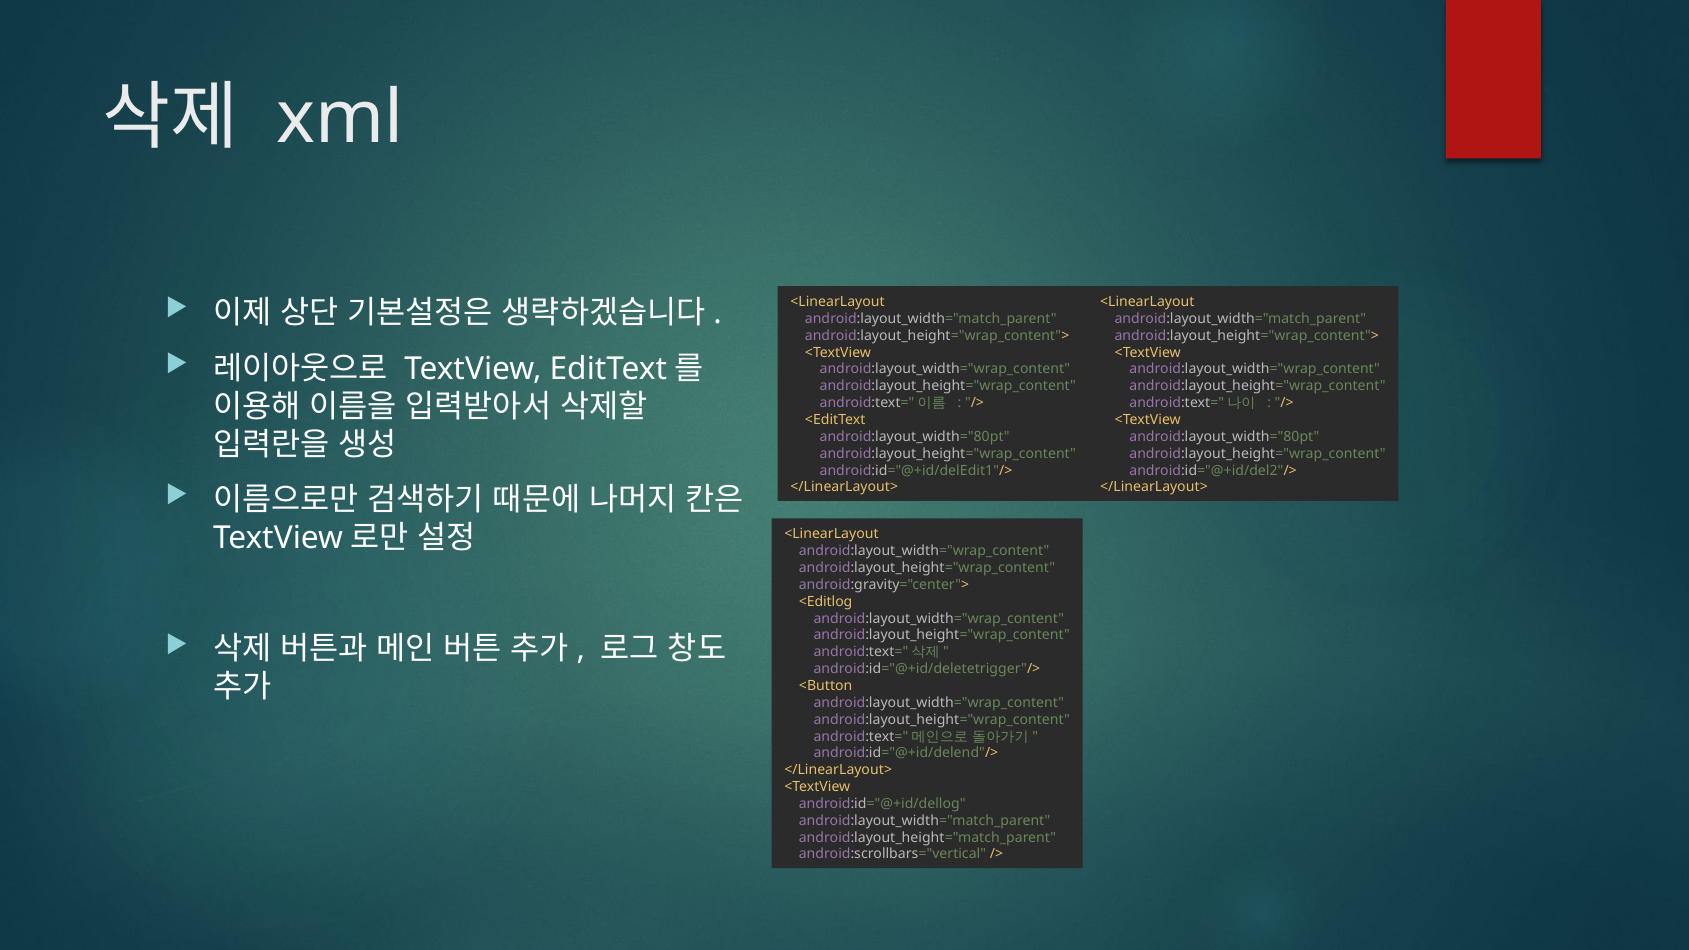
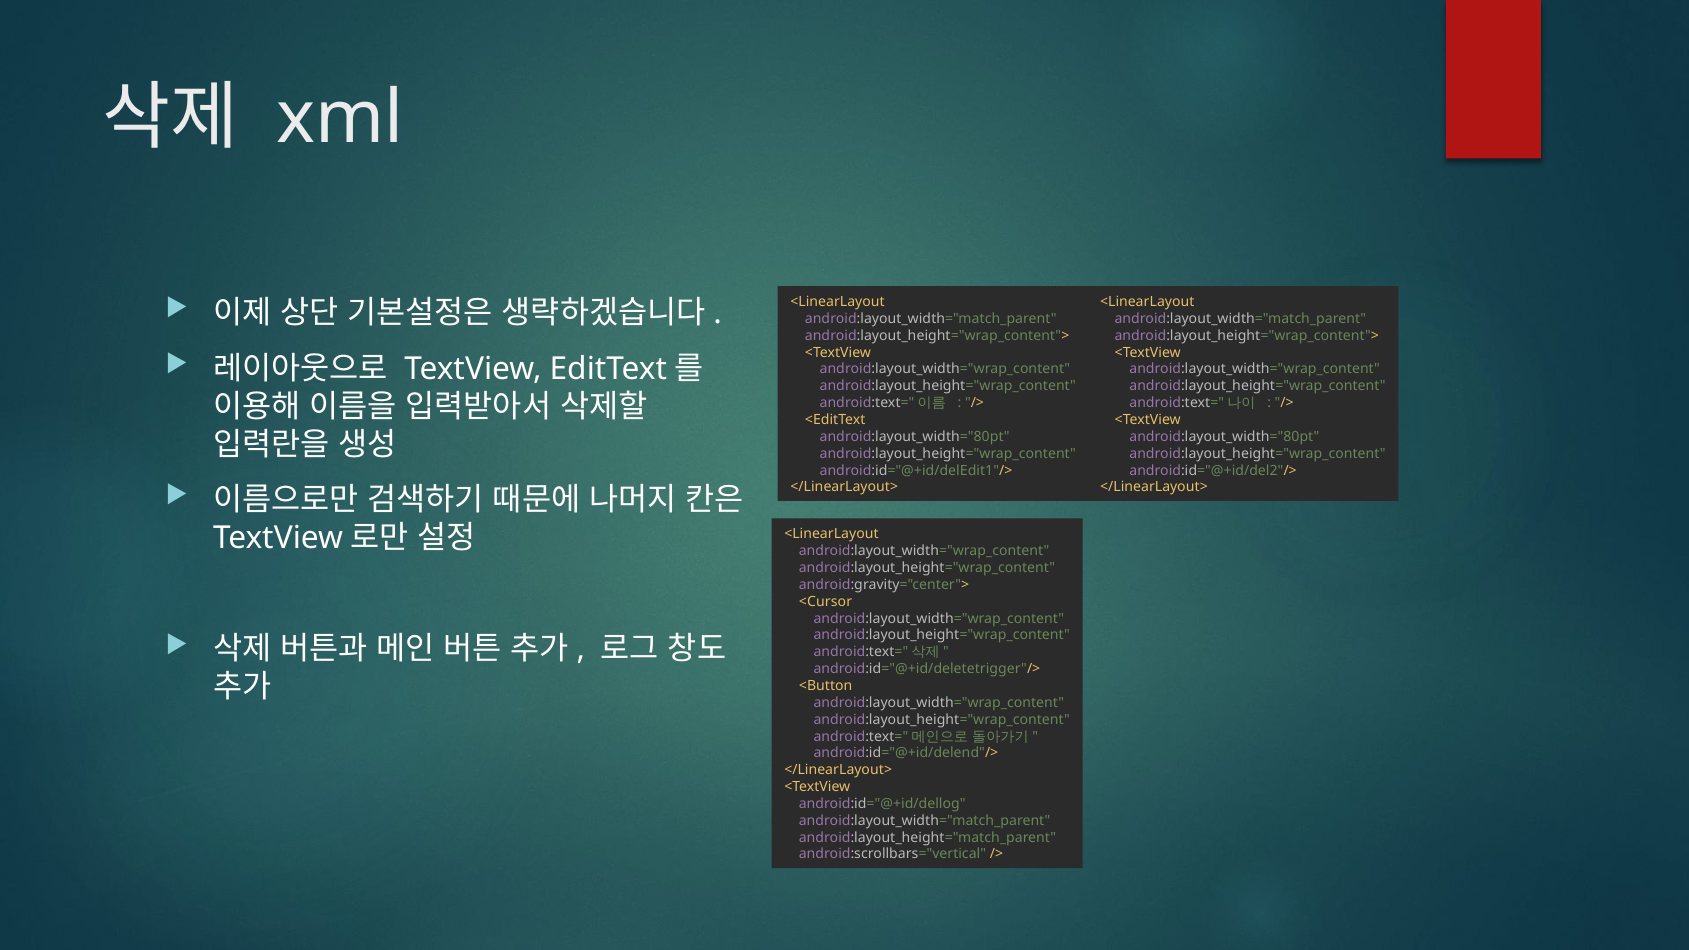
<Editlog: <Editlog -> <Cursor (826, 602)
